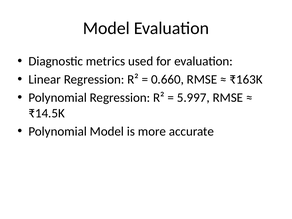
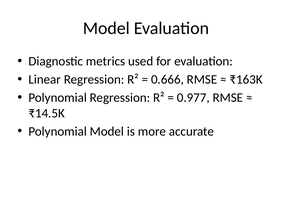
0.660: 0.660 -> 0.666 (167, 79)
5.997: 5.997 -> 0.977 (193, 98)
